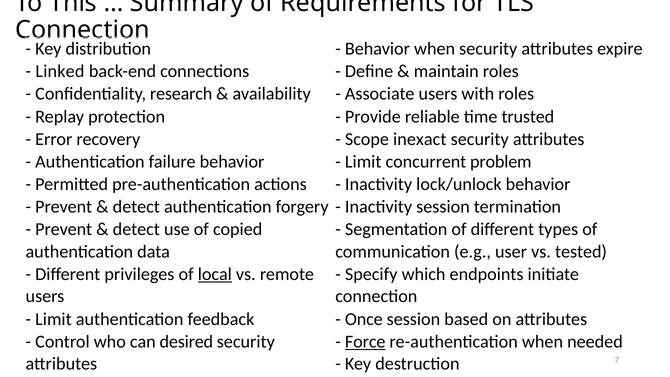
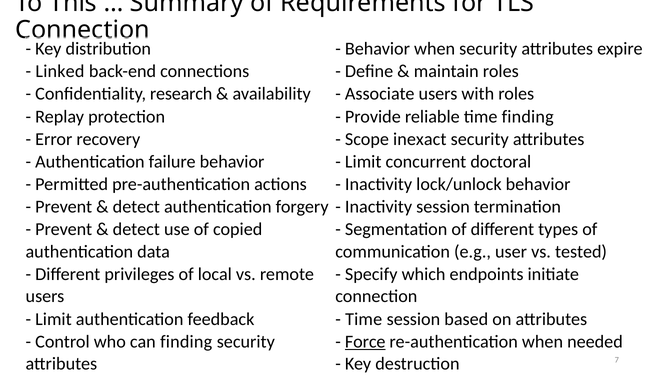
time trusted: trusted -> finding (528, 117)
problem: problem -> doctoral (501, 162)
local underline: present -> none (215, 274)
Once: Once -> Time (364, 319)
can desired: desired -> finding (186, 342)
